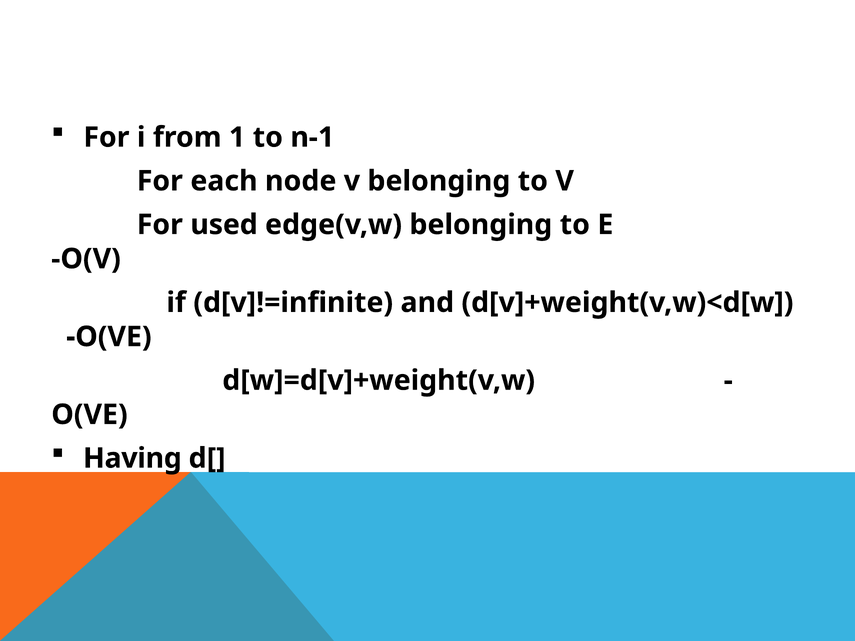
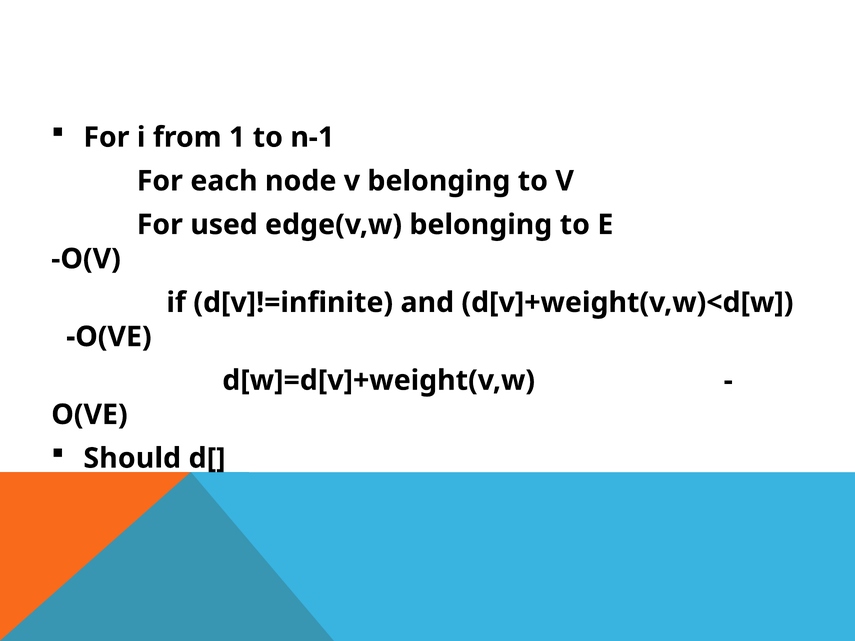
Having: Having -> Should (132, 458)
